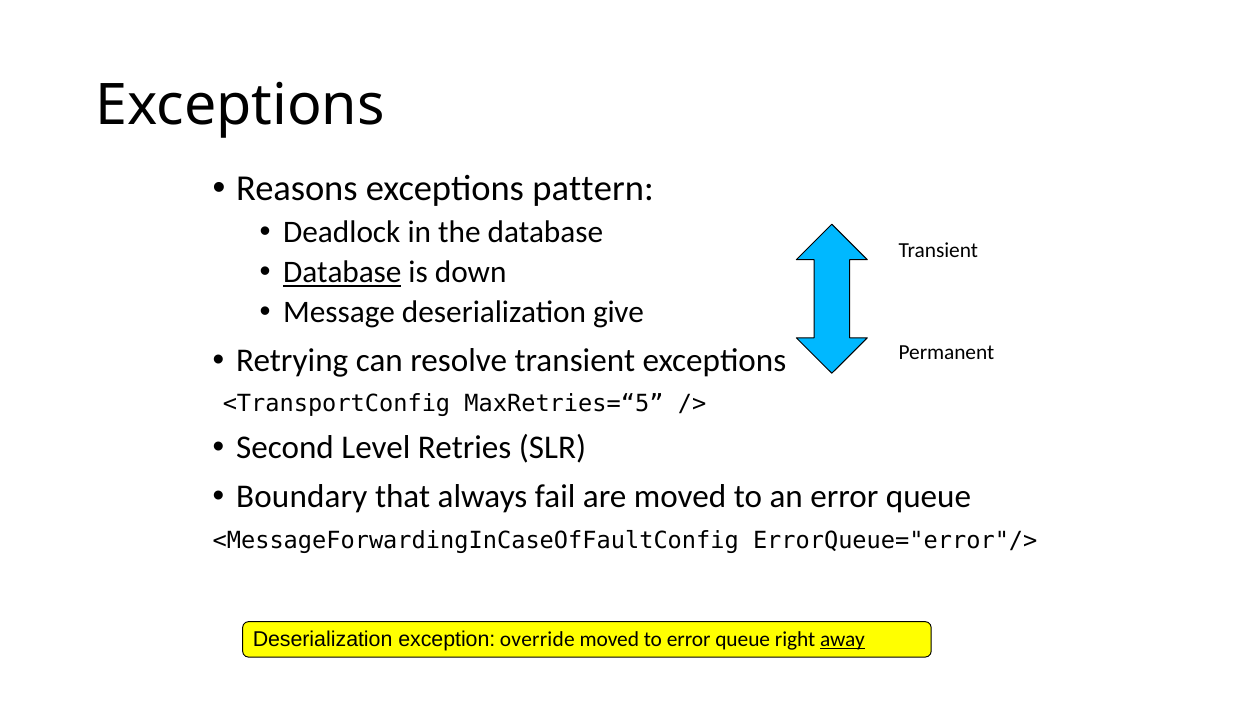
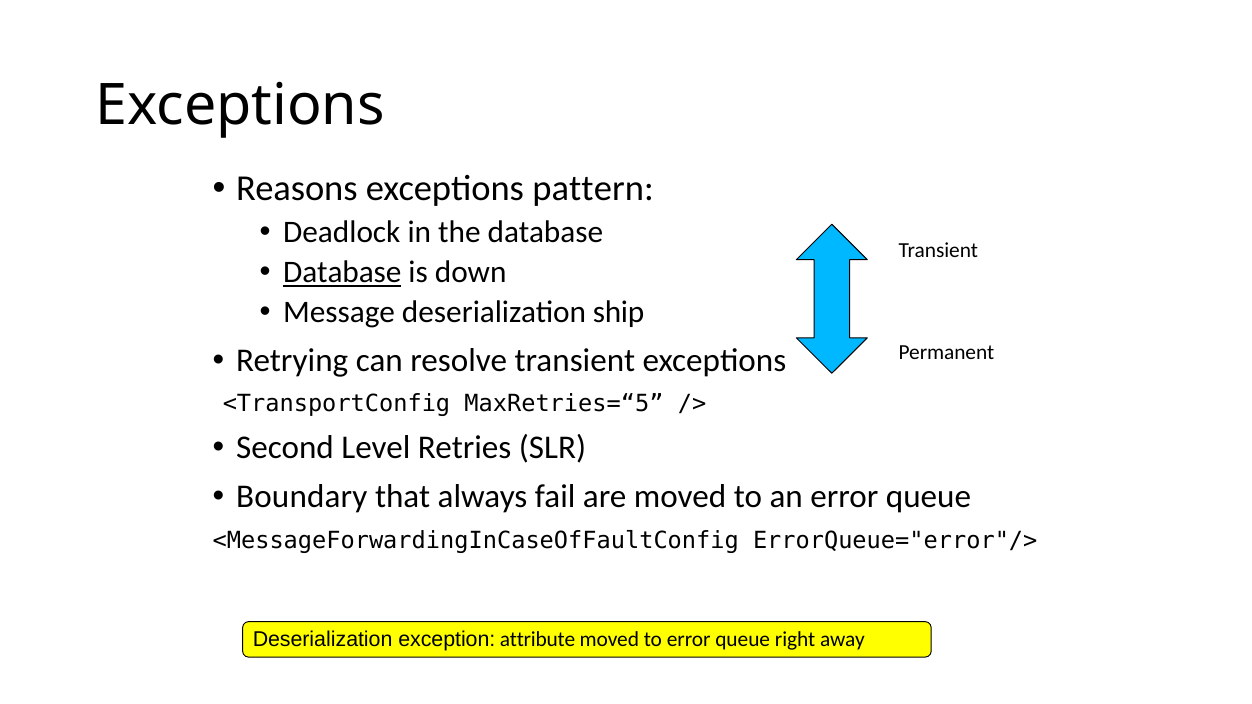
give: give -> ship (619, 313)
override: override -> attribute (538, 640)
away underline: present -> none (842, 640)
